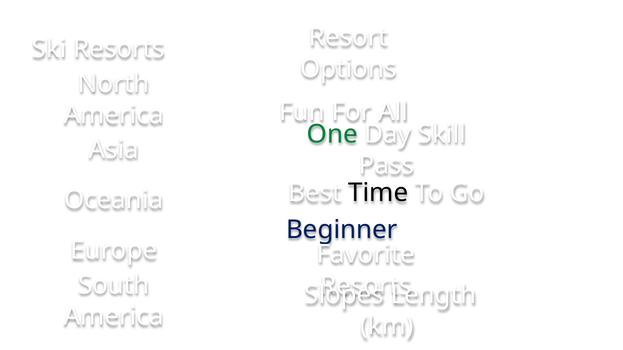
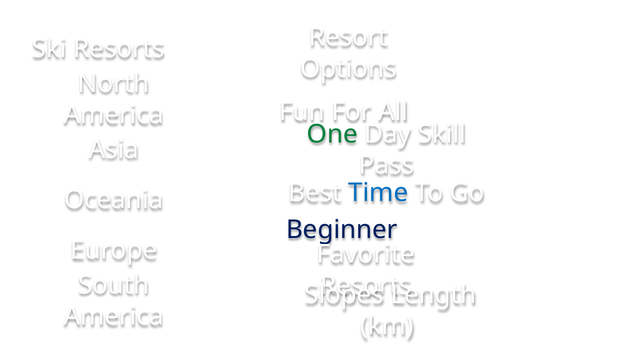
Time colour: black -> blue (378, 193)
